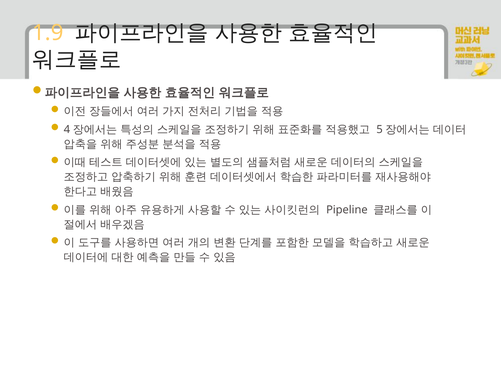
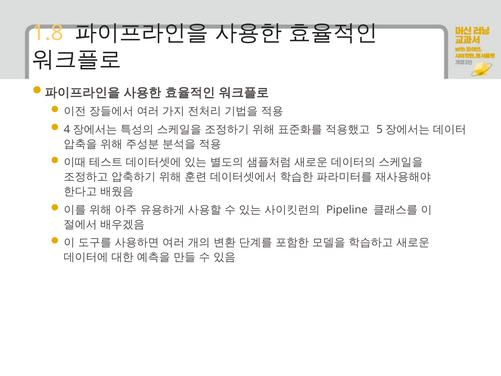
1.9: 1.9 -> 1.8 (48, 33)
